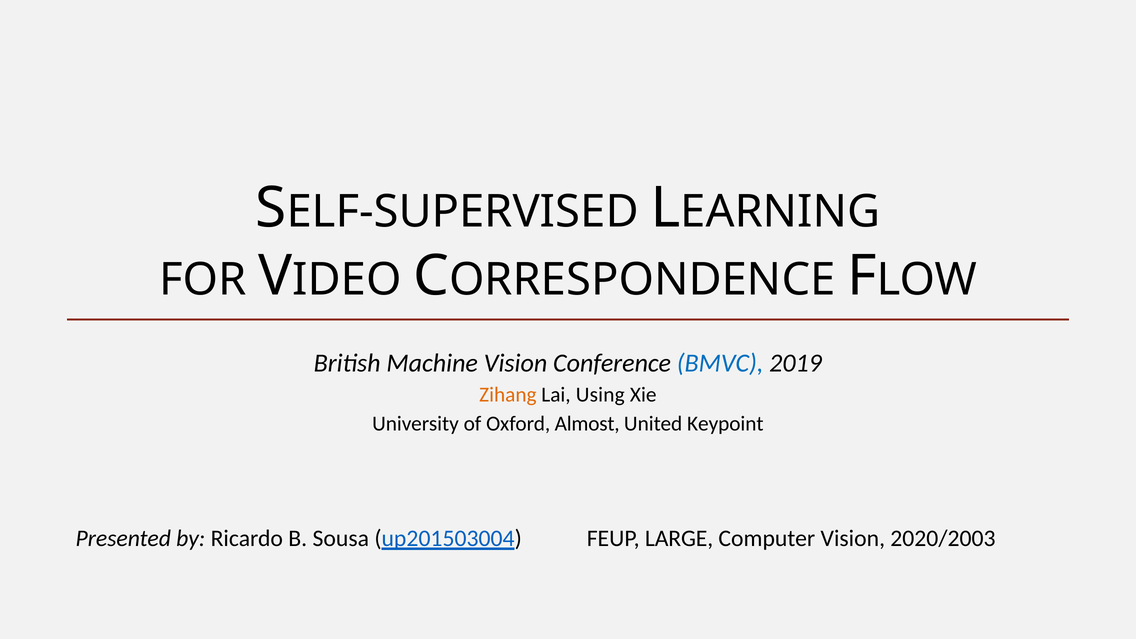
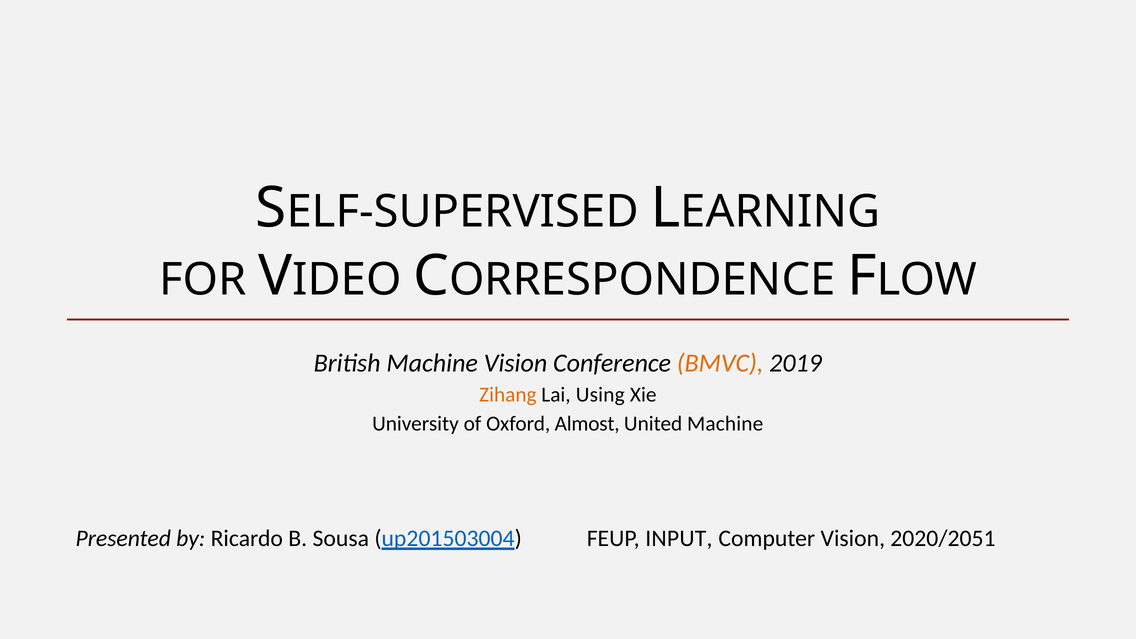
BMVC colour: blue -> orange (720, 363)
United Keypoint: Keypoint -> Machine (725, 424)
LARGE: LARGE -> INPUT (679, 539)
2020/2003: 2020/2003 -> 2020/2051 (943, 539)
